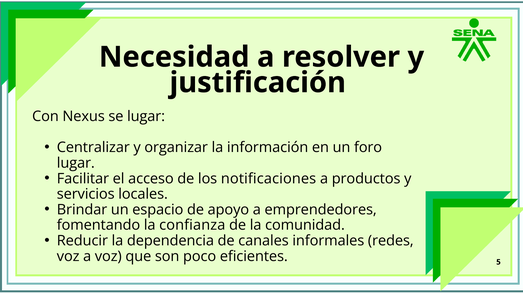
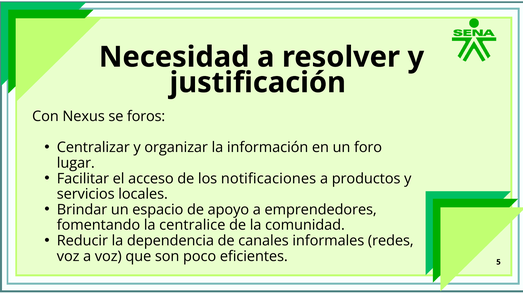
se lugar: lugar -> foros (146, 116)
confianza: confianza -> centralice (192, 225)
